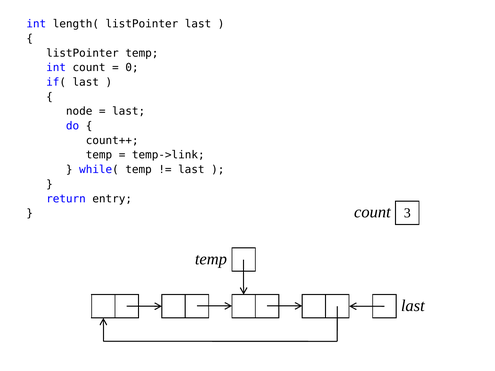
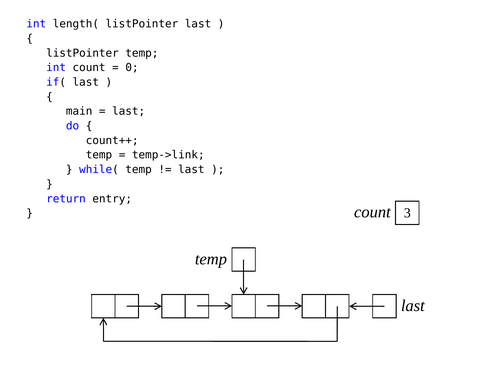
node: node -> main (79, 111)
